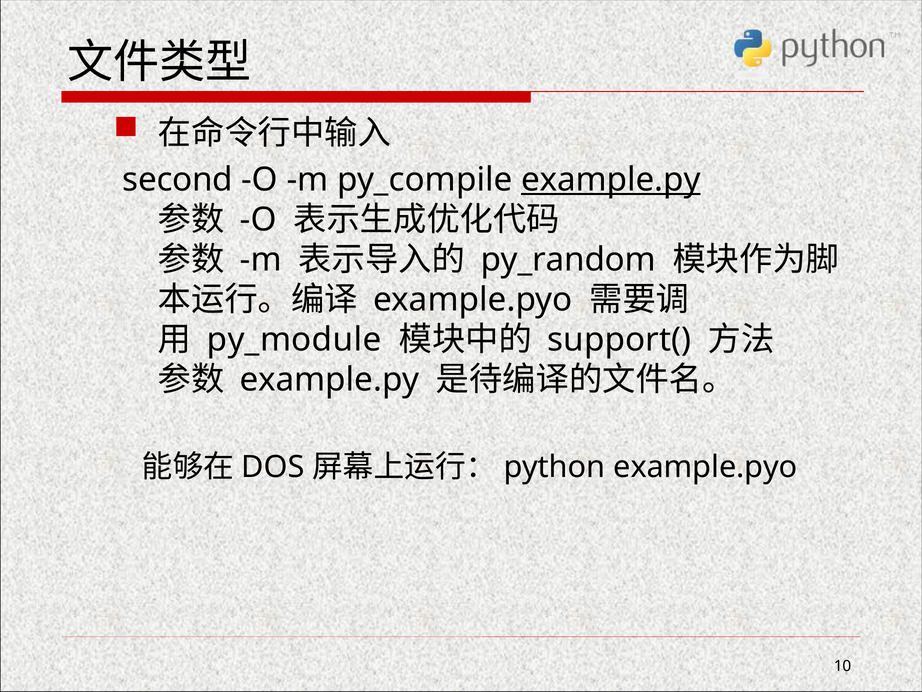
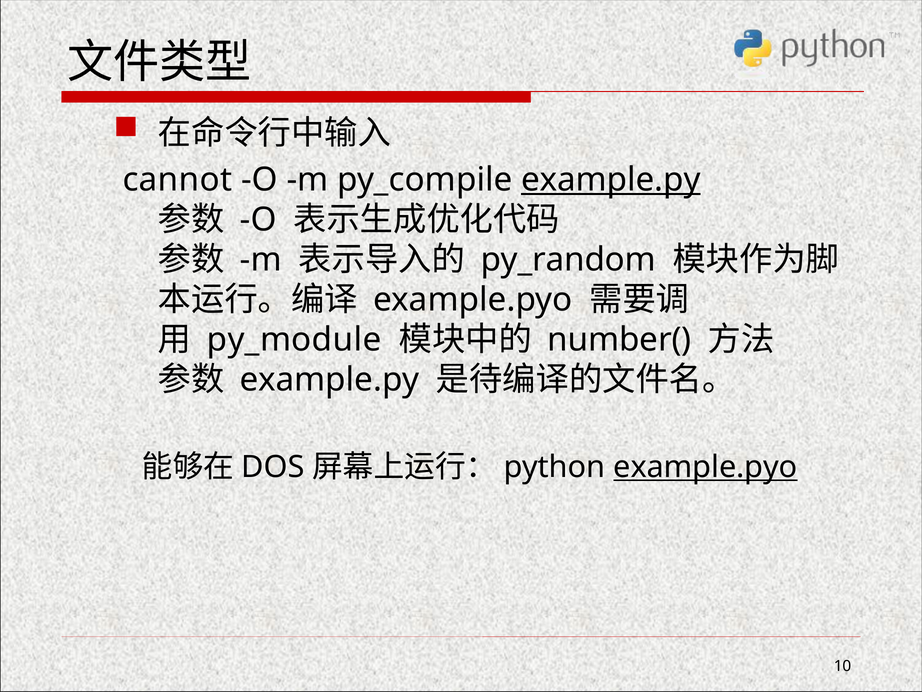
second: second -> cannot (177, 180)
support(: support( -> number( (619, 339)
example.pyo underline: none -> present (705, 467)
